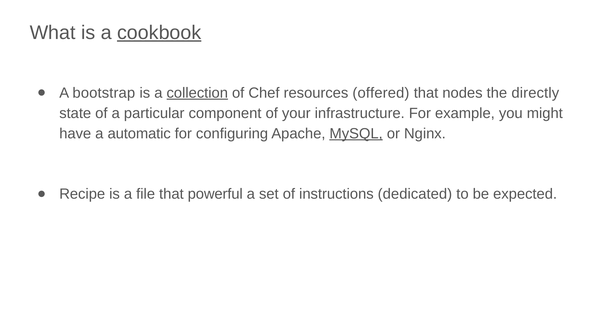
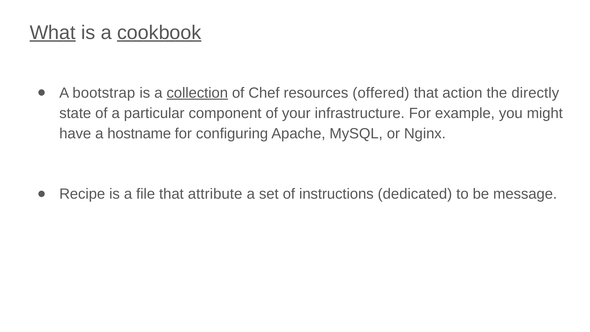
What underline: none -> present (53, 33)
nodes: nodes -> action (462, 93)
automatic: automatic -> hostname (139, 134)
MySQL underline: present -> none (356, 134)
powerful: powerful -> attribute (215, 194)
expected: expected -> message (525, 194)
